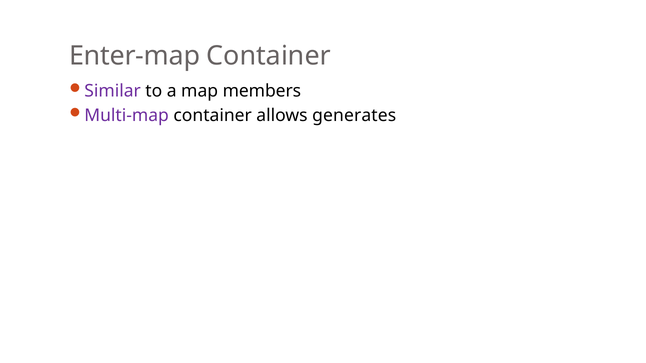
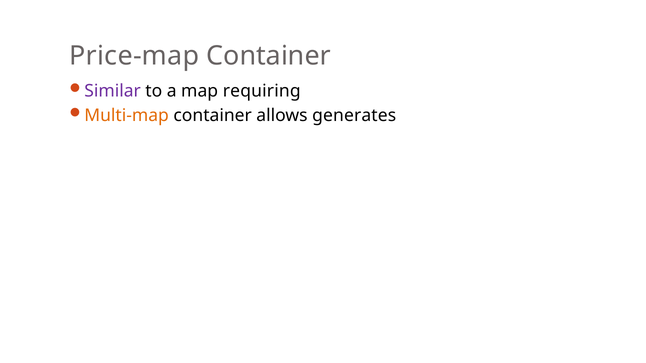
Enter-map: Enter-map -> Price-map (134, 56)
members: members -> requiring (262, 91)
Multi-map colour: purple -> orange (127, 116)
